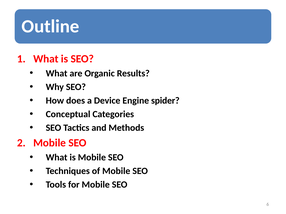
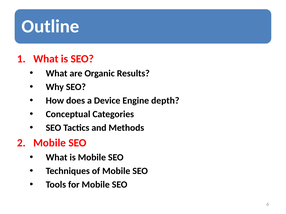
spider: spider -> depth (165, 101)
